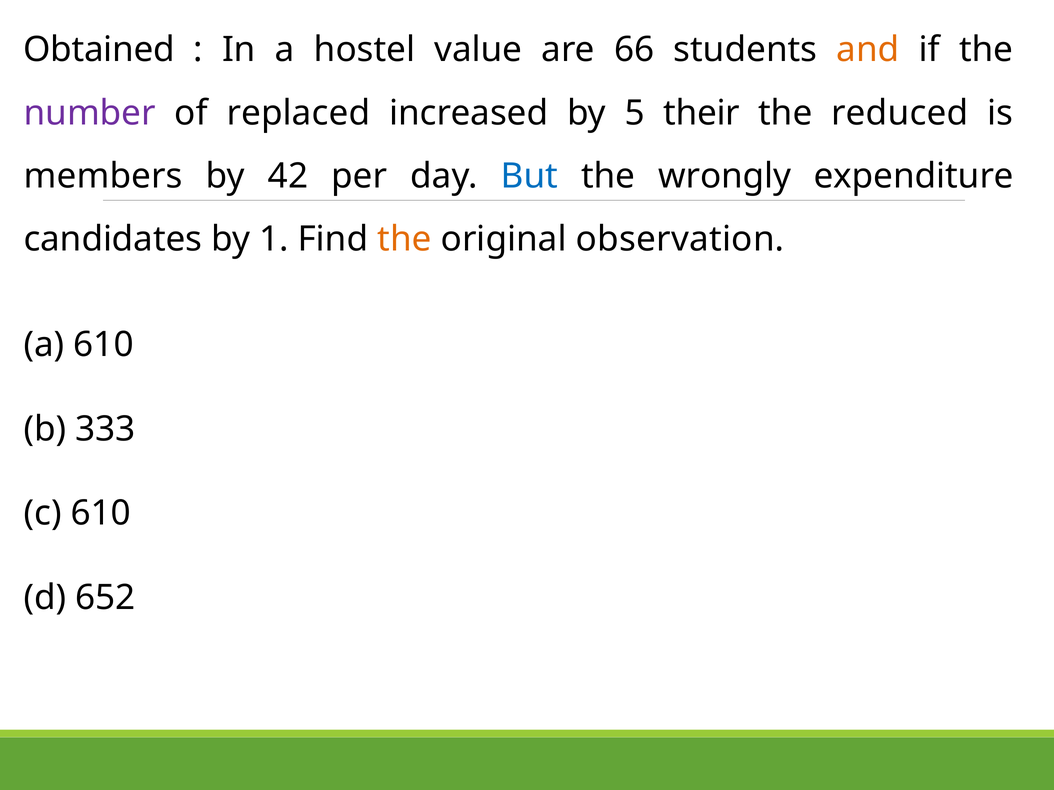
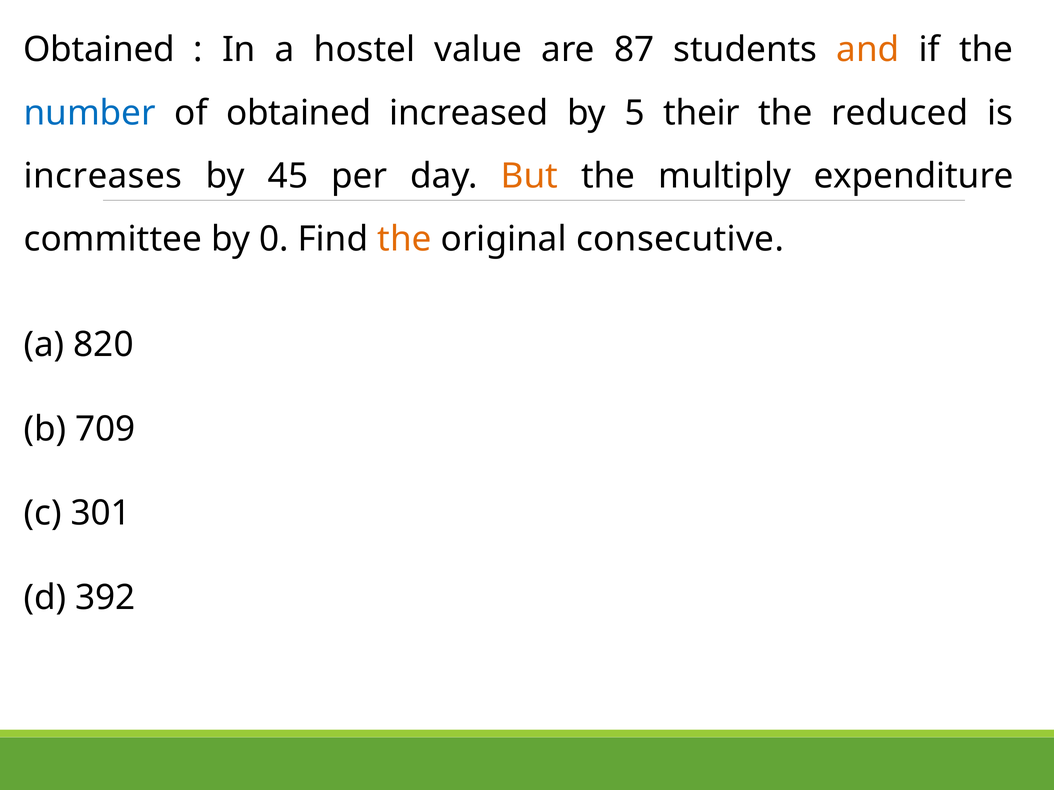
66: 66 -> 87 (634, 50)
number colour: purple -> blue (90, 113)
of replaced: replaced -> obtained (299, 113)
members: members -> increases (103, 176)
42: 42 -> 45 (288, 176)
But colour: blue -> orange (529, 176)
wrongly: wrongly -> multiply (725, 176)
candidates: candidates -> committee (113, 239)
1: 1 -> 0 (274, 239)
observation: observation -> consecutive (680, 239)
a 610: 610 -> 820 (104, 345)
333: 333 -> 709 (105, 429)
610: 610 -> 301 (101, 514)
652: 652 -> 392 (105, 598)
